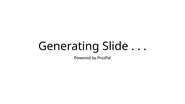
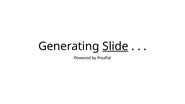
Slide underline: none -> present (115, 46)
